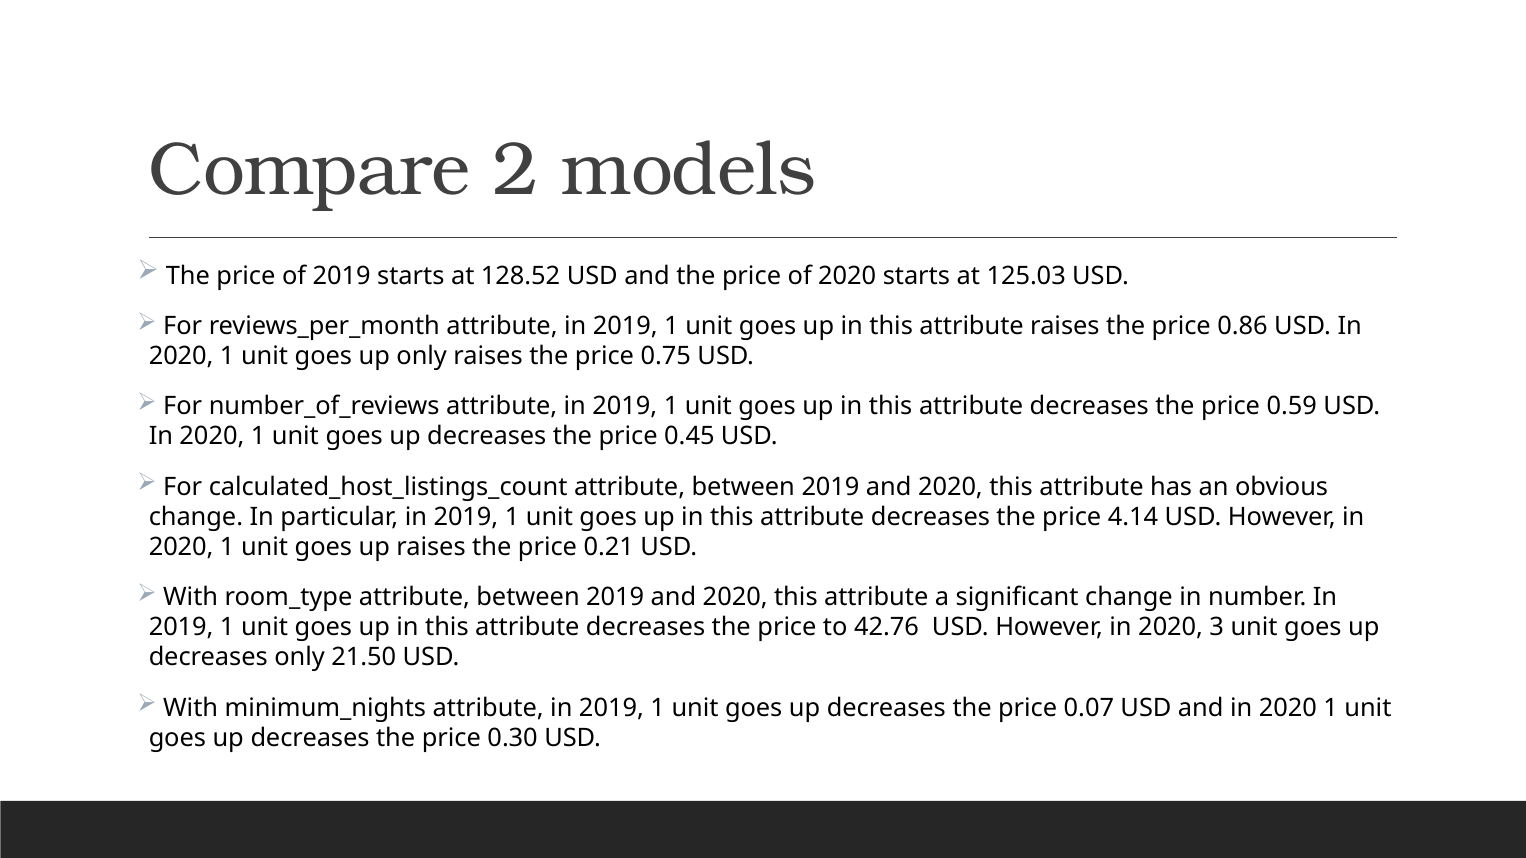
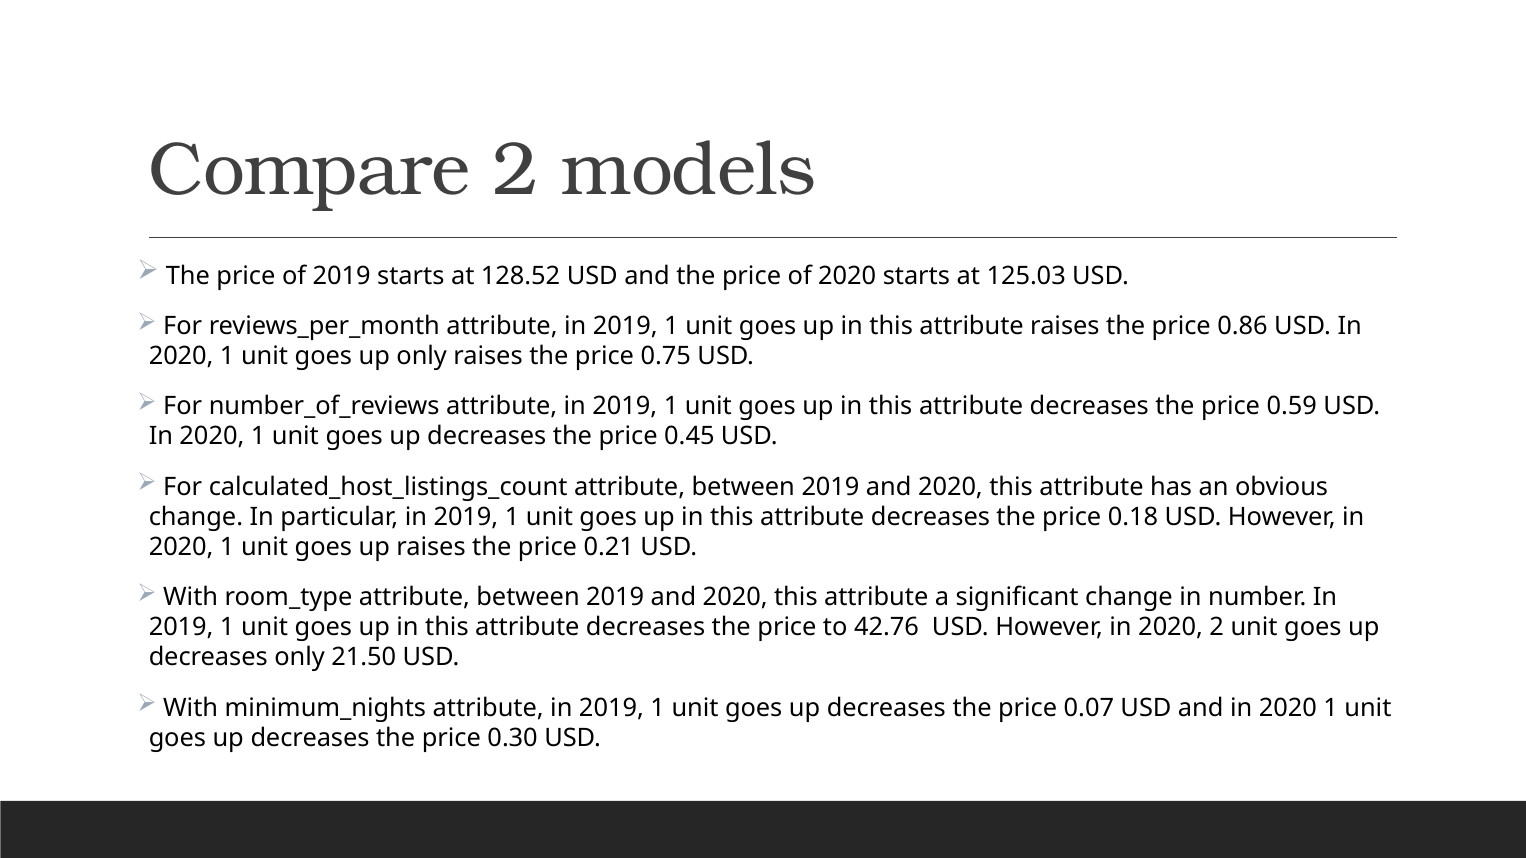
4.14: 4.14 -> 0.18 (1133, 517)
2020 3: 3 -> 2 (1217, 628)
